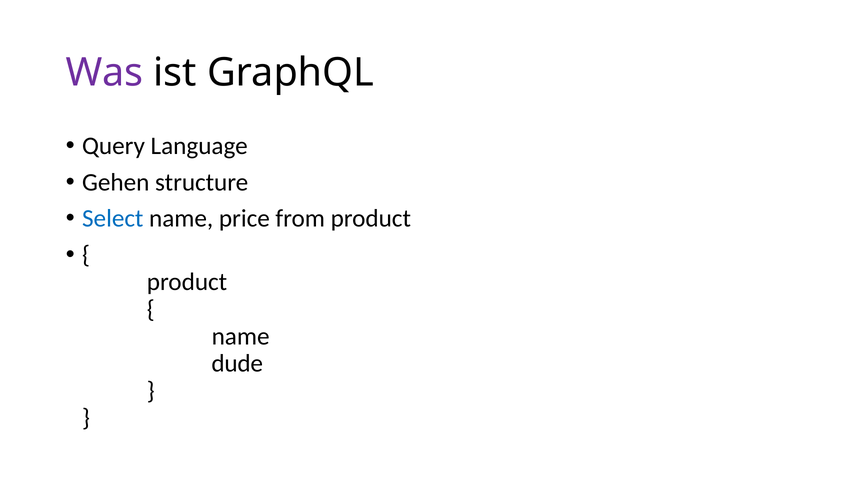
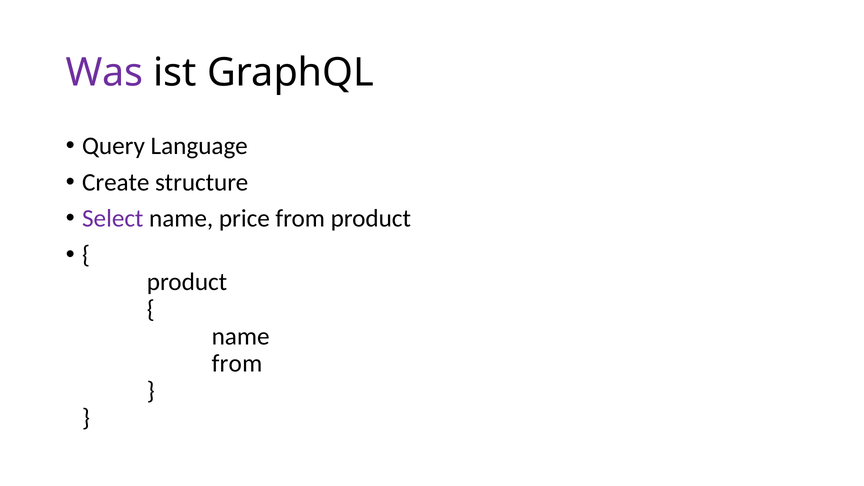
Gehen: Gehen -> Create (116, 182)
Select colour: blue -> purple (113, 219)
dude: dude -> from (237, 364)
